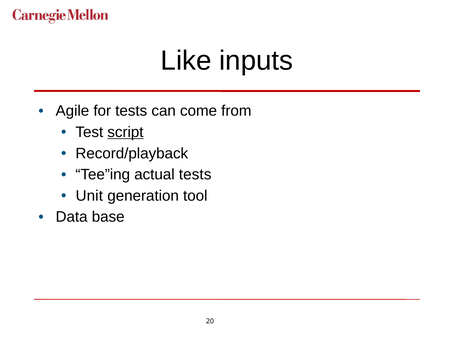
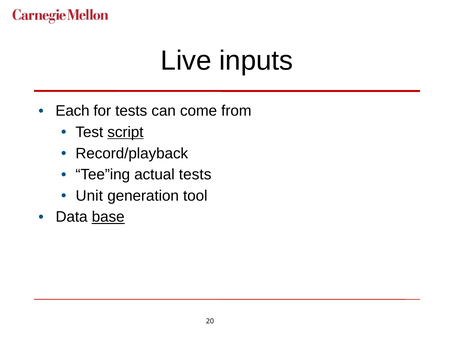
Like: Like -> Live (186, 61)
Agile: Agile -> Each (73, 111)
base underline: none -> present (108, 217)
